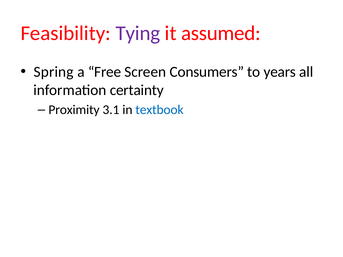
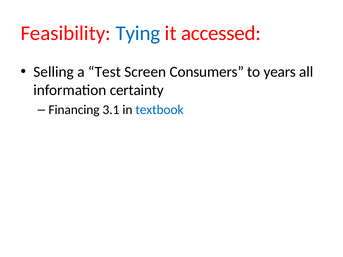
Tying colour: purple -> blue (138, 33)
assumed: assumed -> accessed (221, 33)
Spring: Spring -> Selling (54, 72)
Free: Free -> Test (105, 72)
Proximity: Proximity -> Financing (74, 110)
